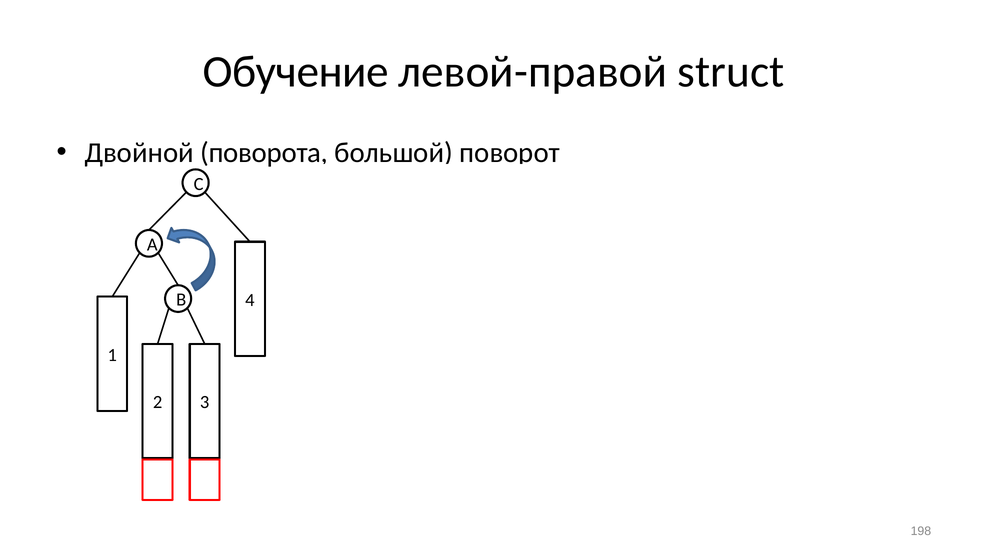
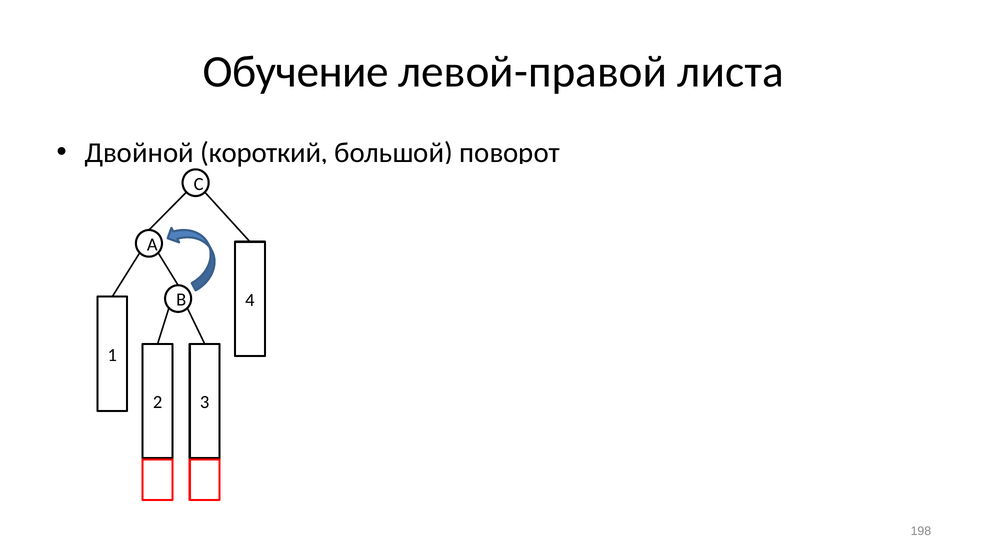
struсt: struсt -> листа (731, 72)
поворота: поворота -> короткий (264, 153)
